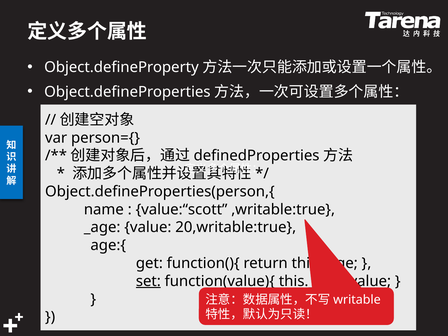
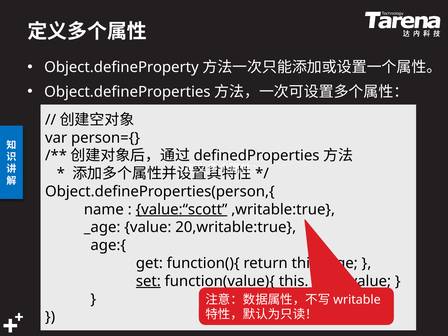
value:“scott underline: none -> present (181, 209)
